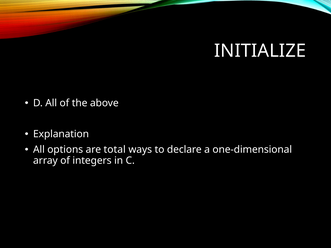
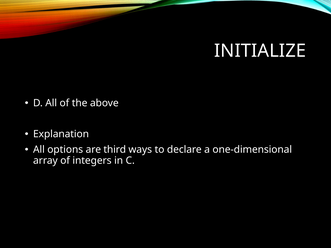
total: total -> third (115, 150)
